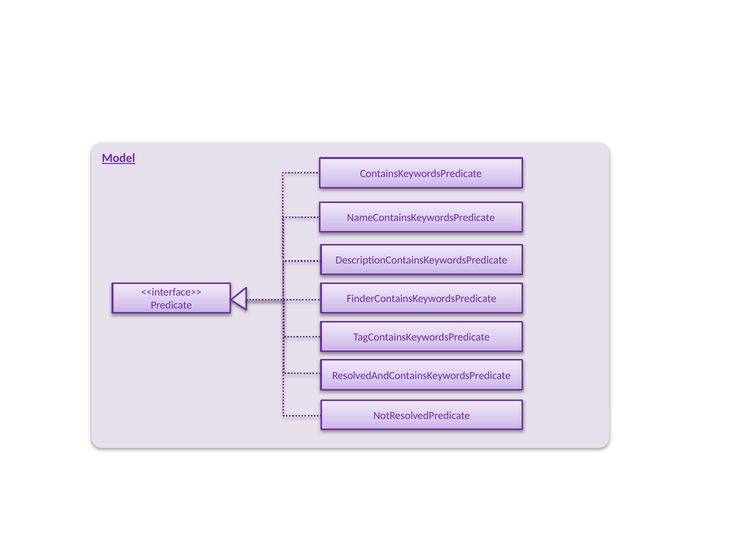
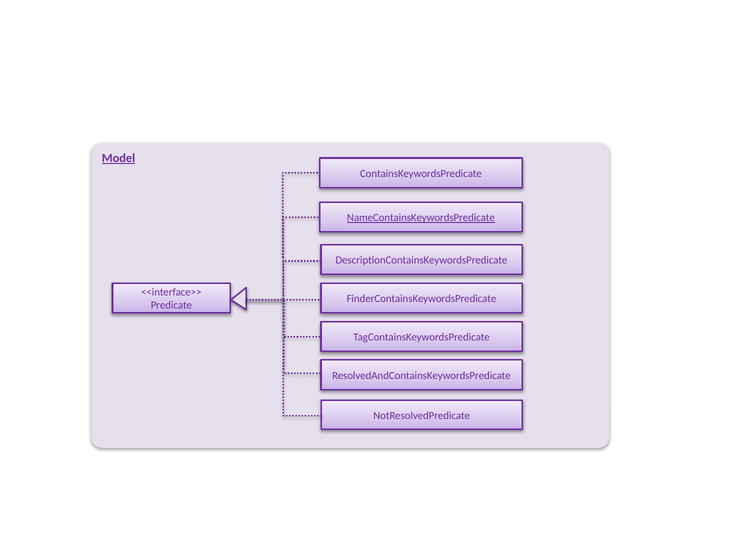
NameContainsKeywordsPredicate underline: none -> present (421, 218)
